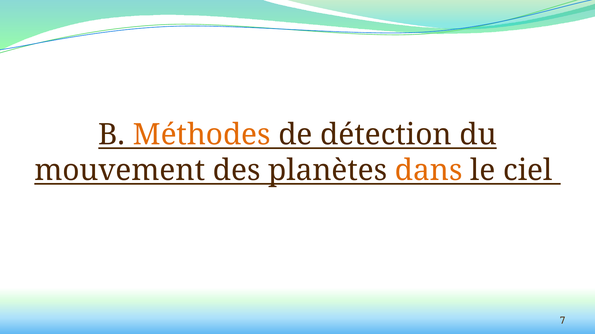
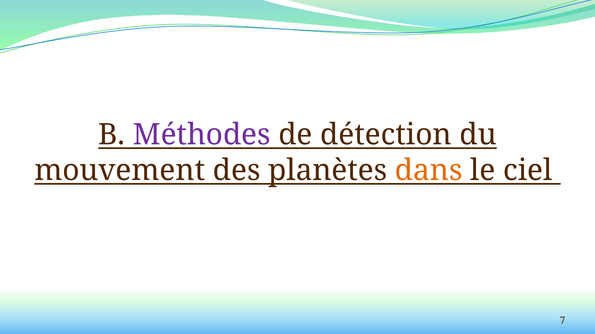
Méthodes colour: orange -> purple (202, 135)
